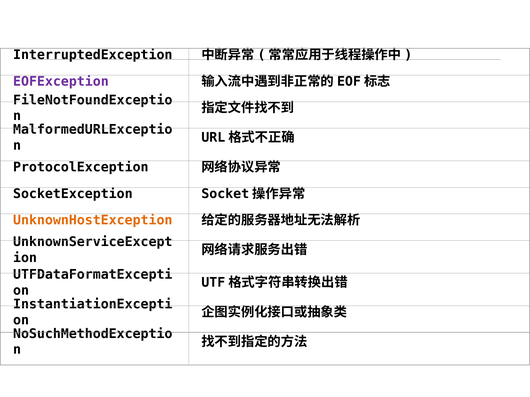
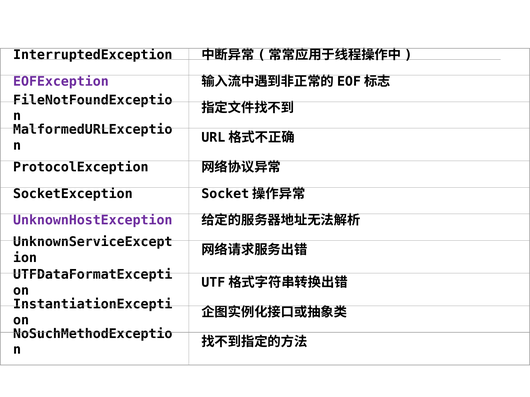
UnknownHostException colour: orange -> purple (93, 221)
